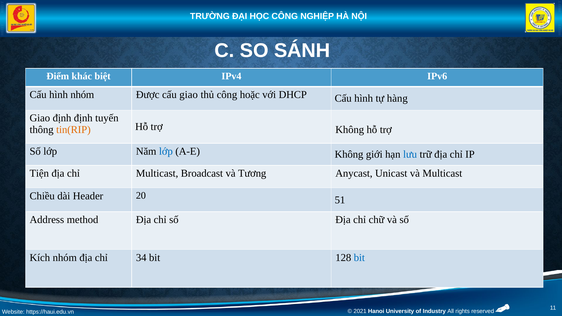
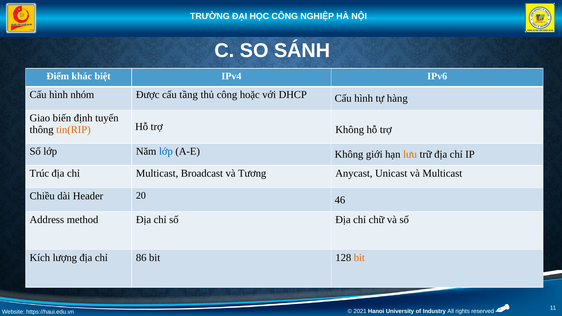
cấu giao: giao -> tầng (189, 95)
Giao định: định -> biến (62, 118)
lưu colour: blue -> orange (410, 155)
Tiện: Tiện -> Trúc (39, 174)
51: 51 -> 46 (340, 200)
Kích nhóm: nhóm -> lượng (65, 258)
34: 34 -> 86 (141, 258)
bit colour: blue -> orange (359, 258)
